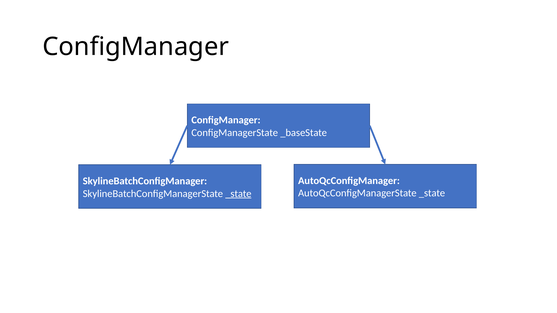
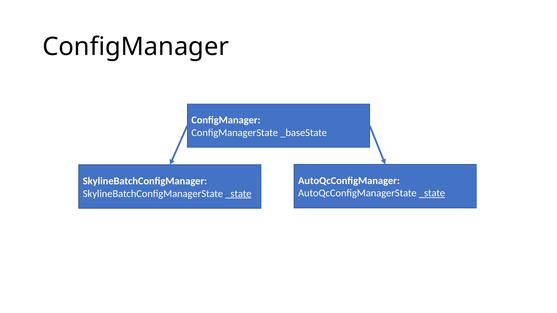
_state underline: none -> present (432, 193)
